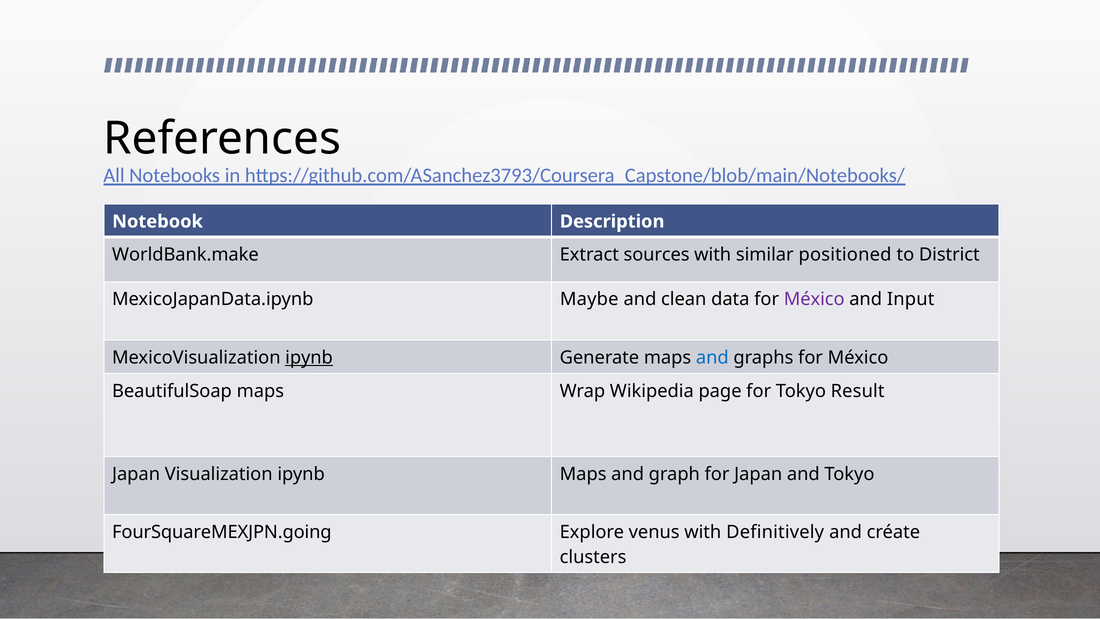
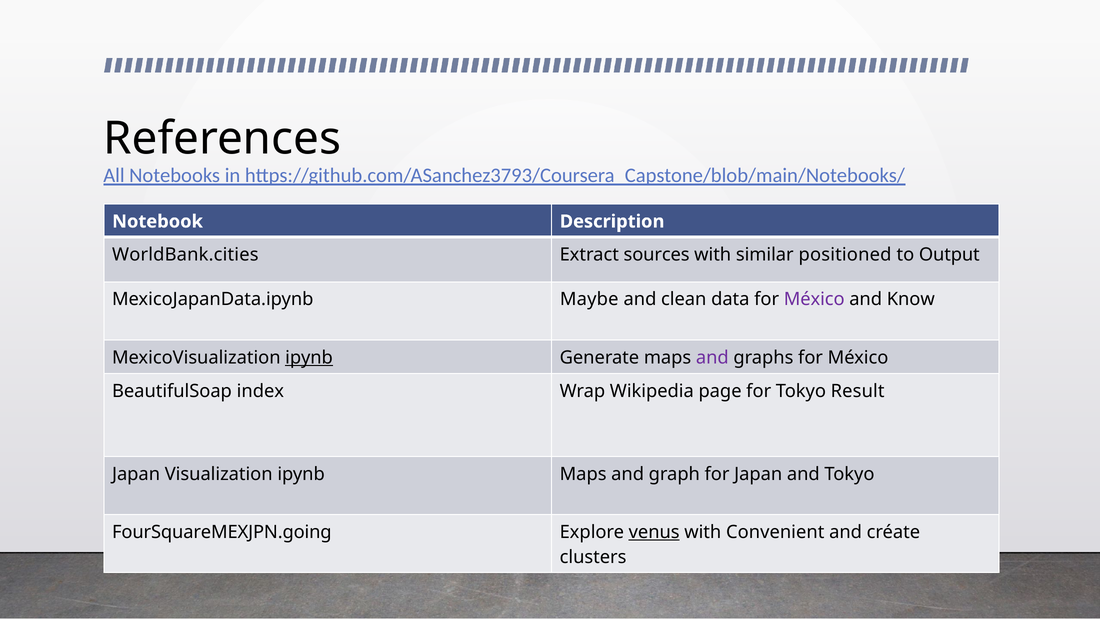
WorldBank.make: WorldBank.make -> WorldBank.cities (185, 255)
District: District -> Output (949, 255)
Input: Input -> Know (911, 299)
and colour: blue -> purple (712, 357)
BeautifulSoap maps: maps -> index (260, 391)
venus underline: none -> present (654, 532)
Definitively: Definitively -> Convenient (775, 532)
